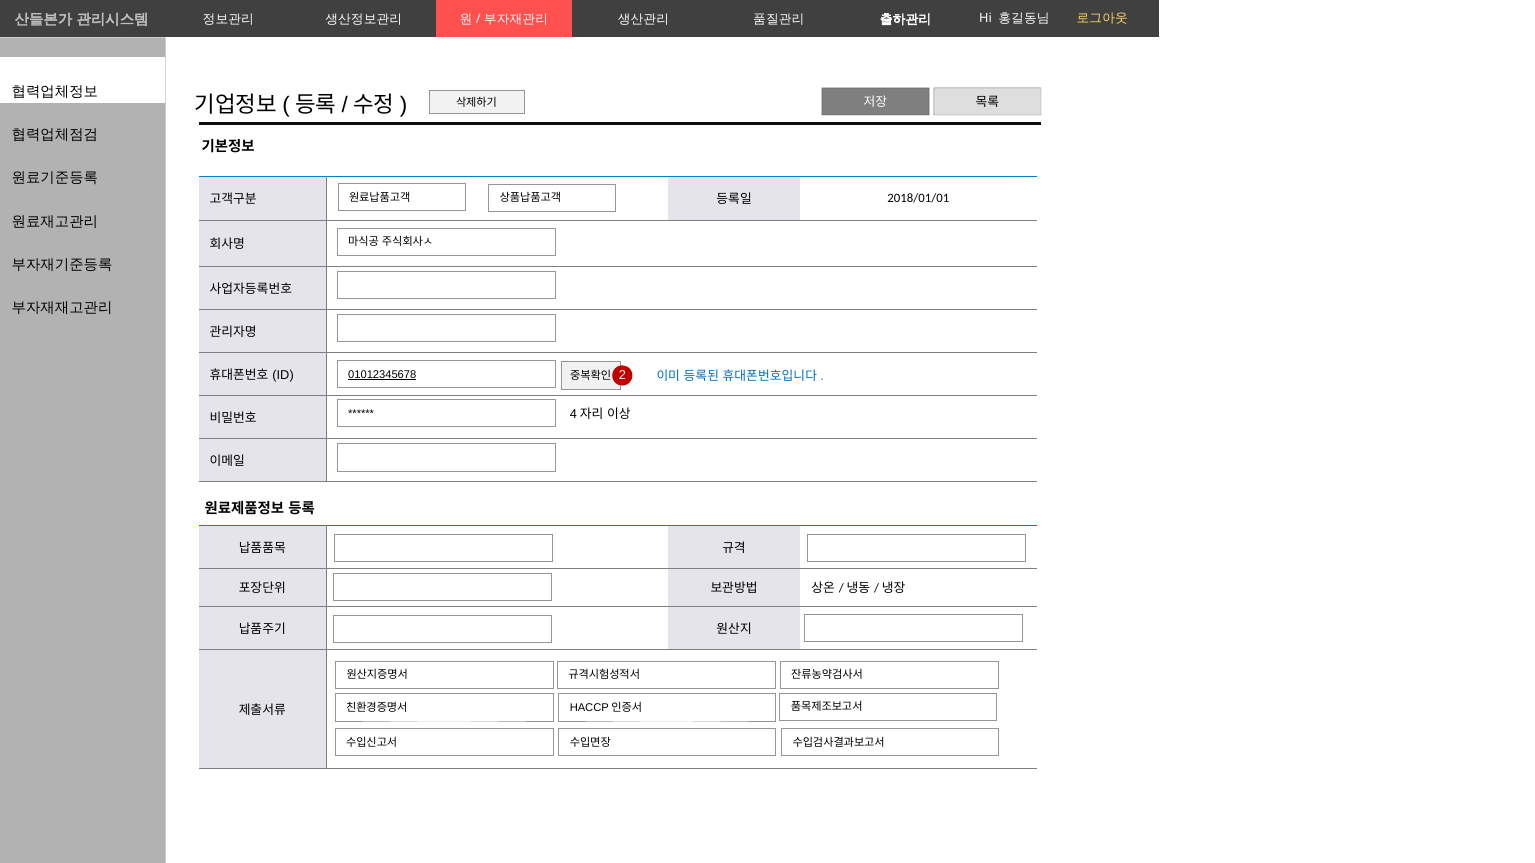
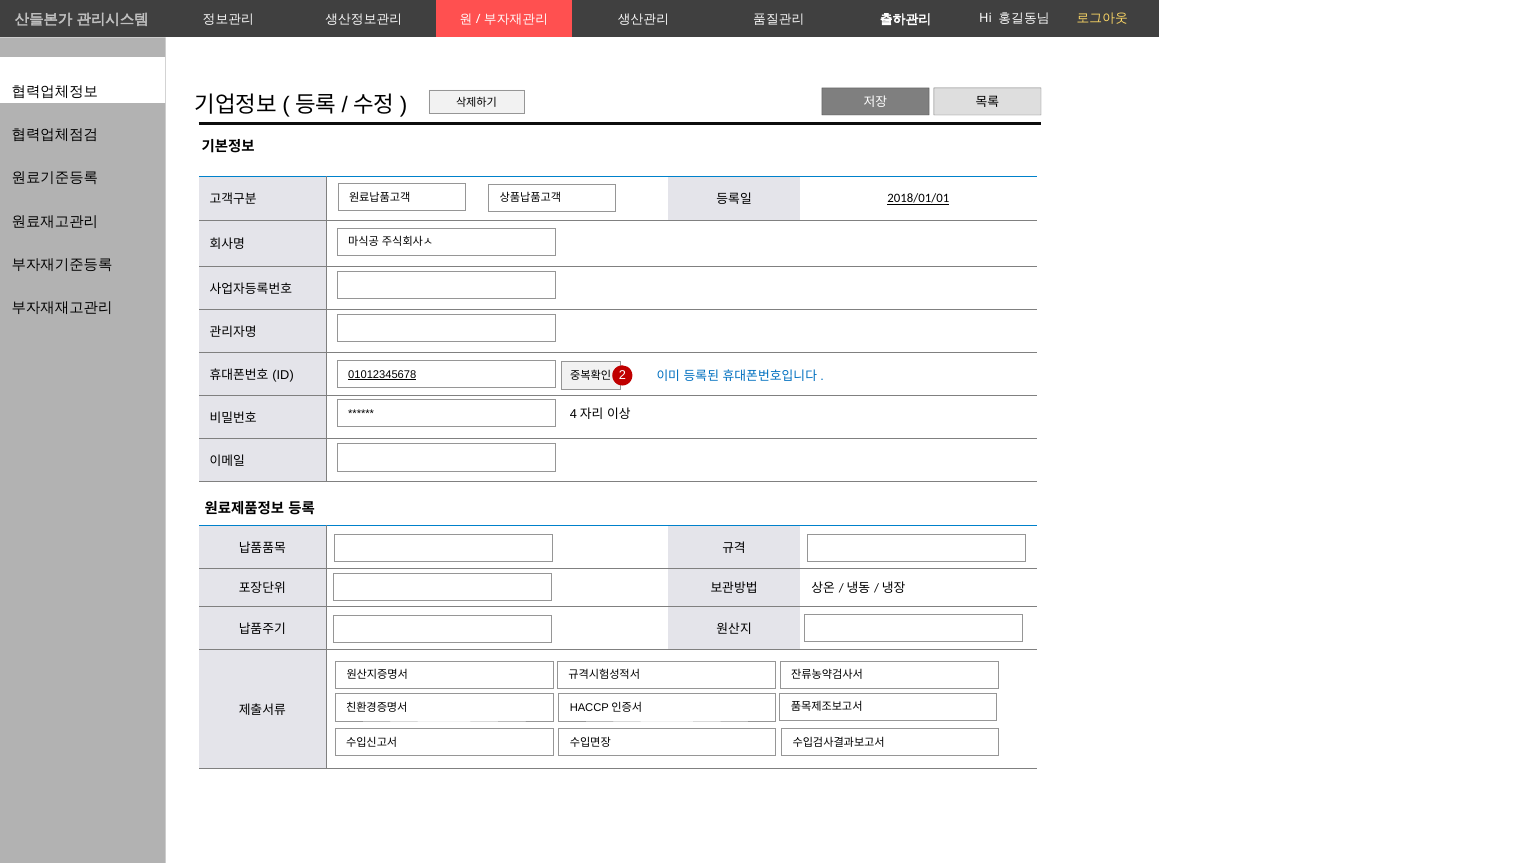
2018/01/01 underline: none -> present (918, 199)
